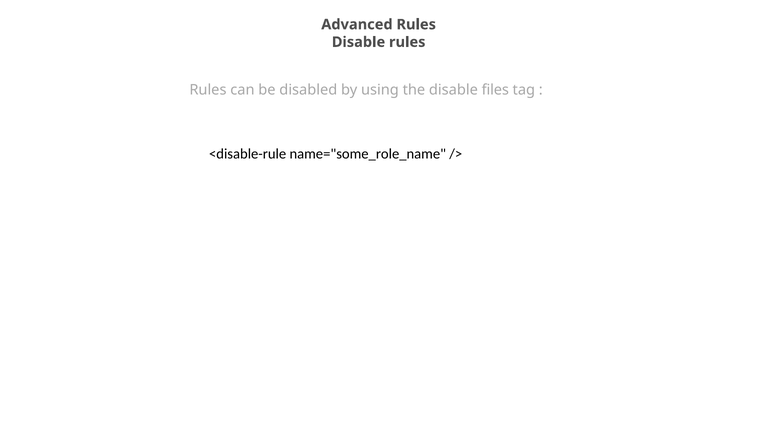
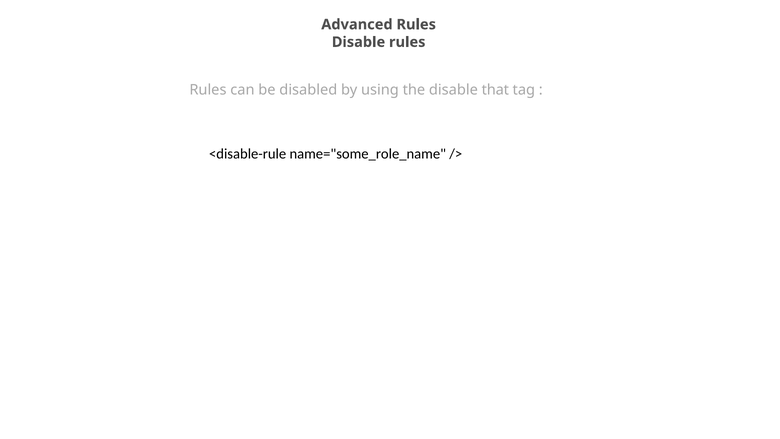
files: files -> that (495, 90)
